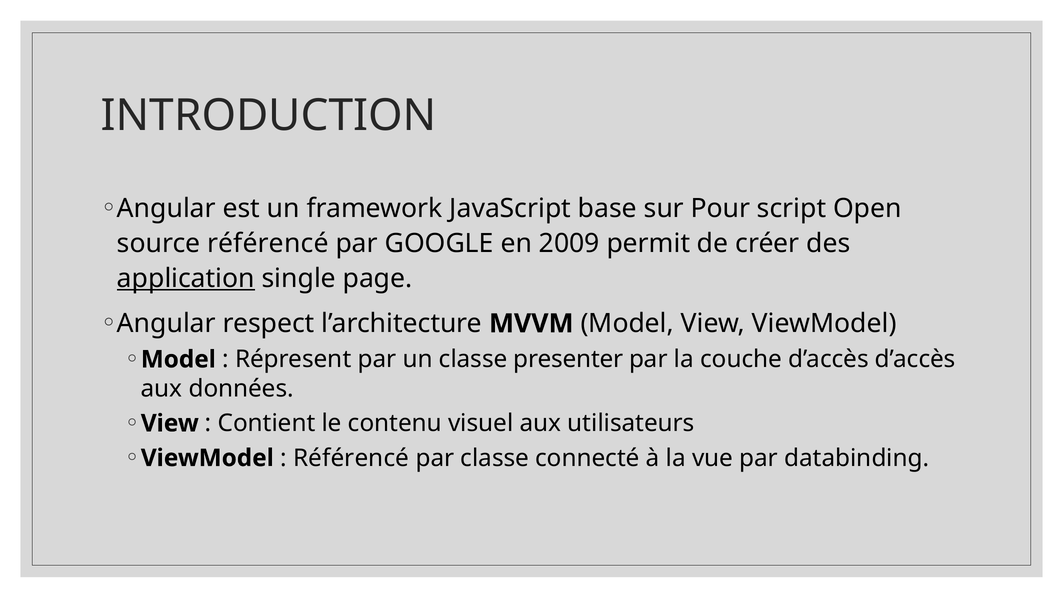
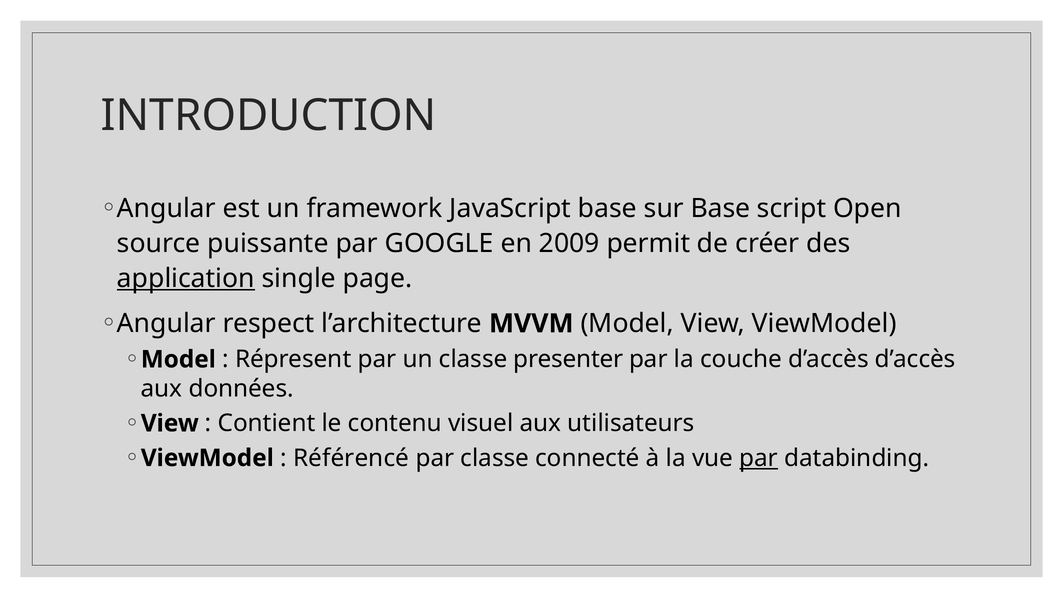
sur Pour: Pour -> Base (721, 208)
source référencé: référencé -> puissante (268, 243)
par underline: none -> present (759, 458)
